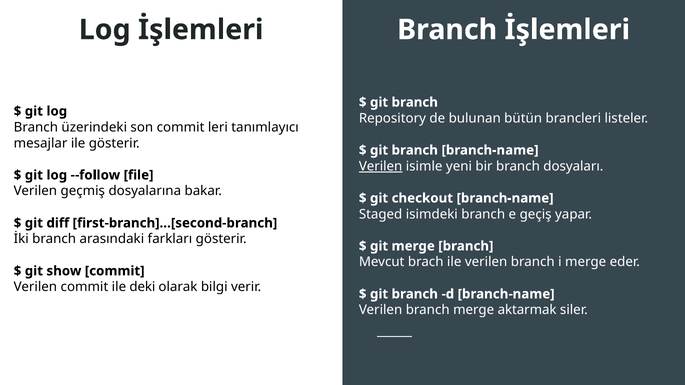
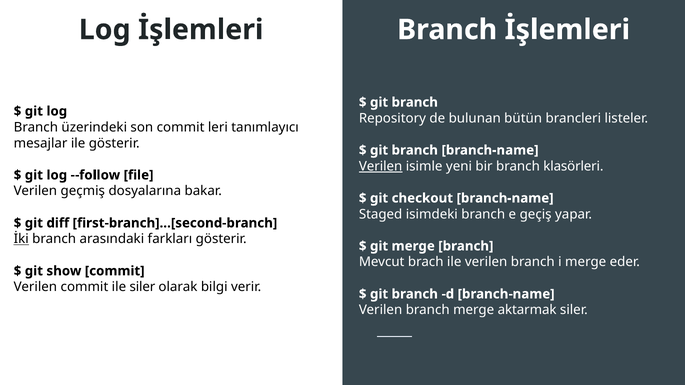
dosyaları: dosyaları -> klasörleri (573, 166)
İki underline: none -> present (21, 239)
ile deki: deki -> siler (142, 287)
